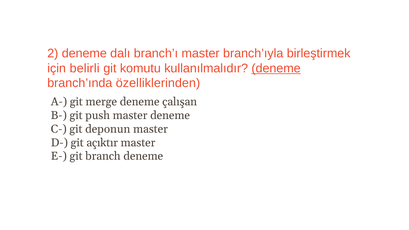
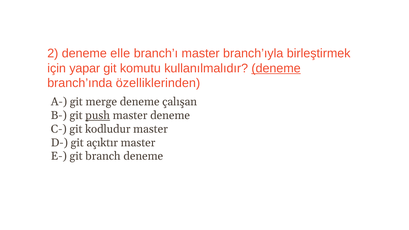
dalı: dalı -> elle (120, 53)
belirli: belirli -> yapar (85, 68)
push underline: none -> present (98, 115)
deponun: deponun -> kodludur (108, 129)
